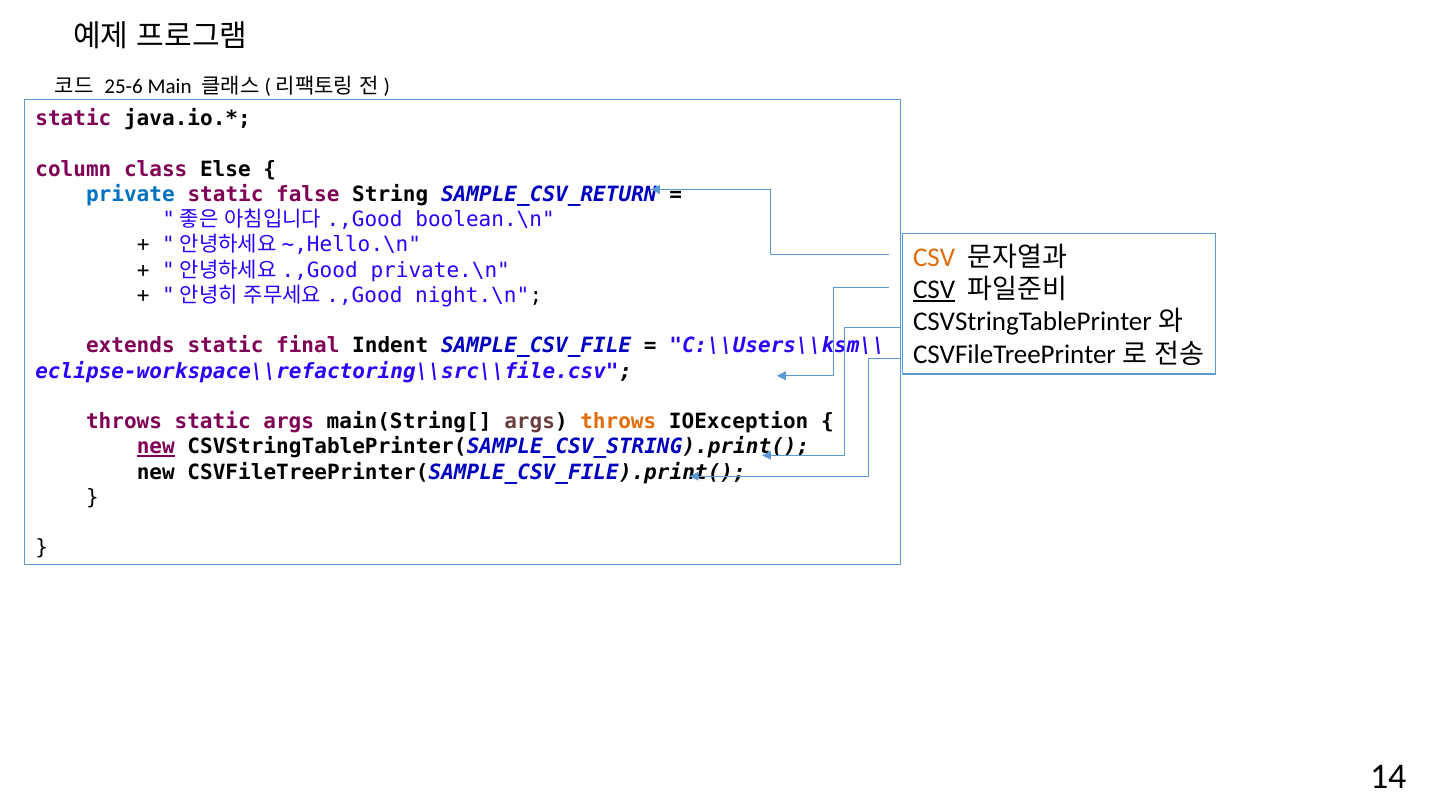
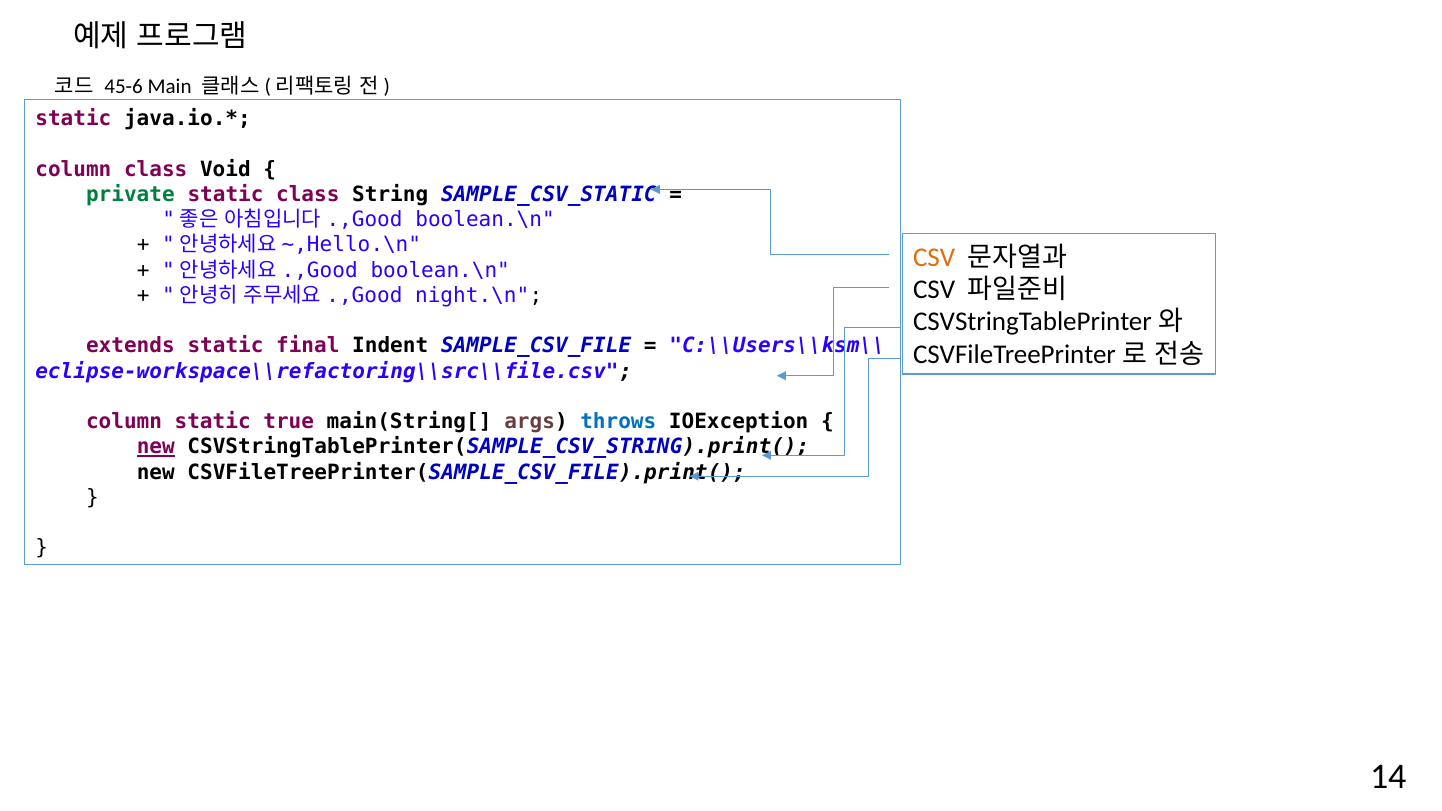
25-6: 25-6 -> 45-6 (124, 87)
Else: Else -> Void (225, 169)
private colour: blue -> green (130, 195)
static false: false -> class (308, 195)
SAMPLE_CSV_RETURN: SAMPLE_CSV_RETURN -> SAMPLE_CSV_STATIC (549, 195)
private.\n: private.\n -> boolean.\n (440, 270)
CSV underline: present -> none (934, 290)
throws: throws -> column (124, 422)
static args: args -> true (289, 422)
throws colour: orange -> blue (618, 422)
